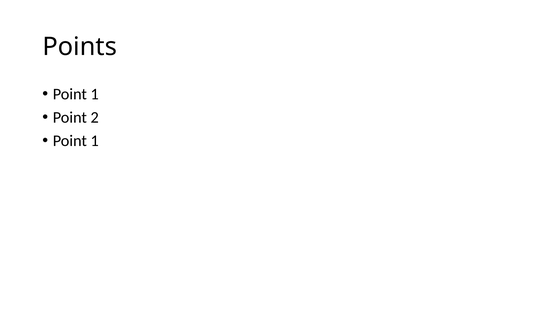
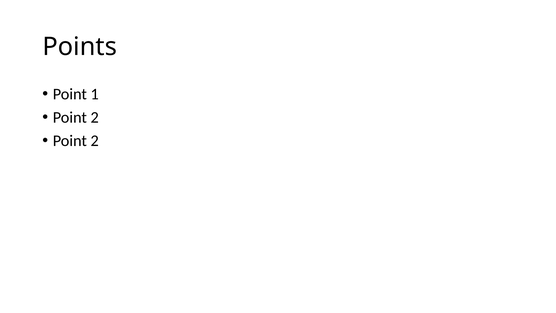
1: 1 -> 2 (95, 141)
